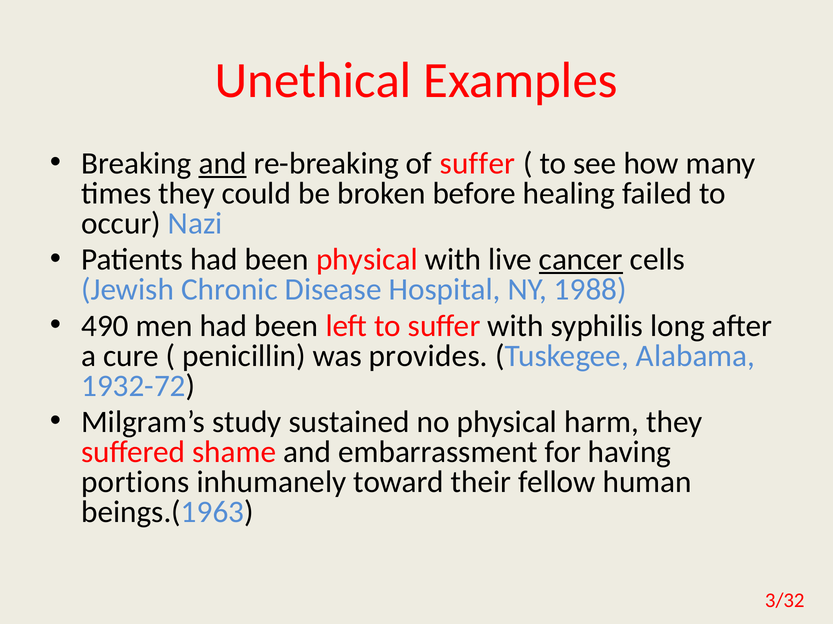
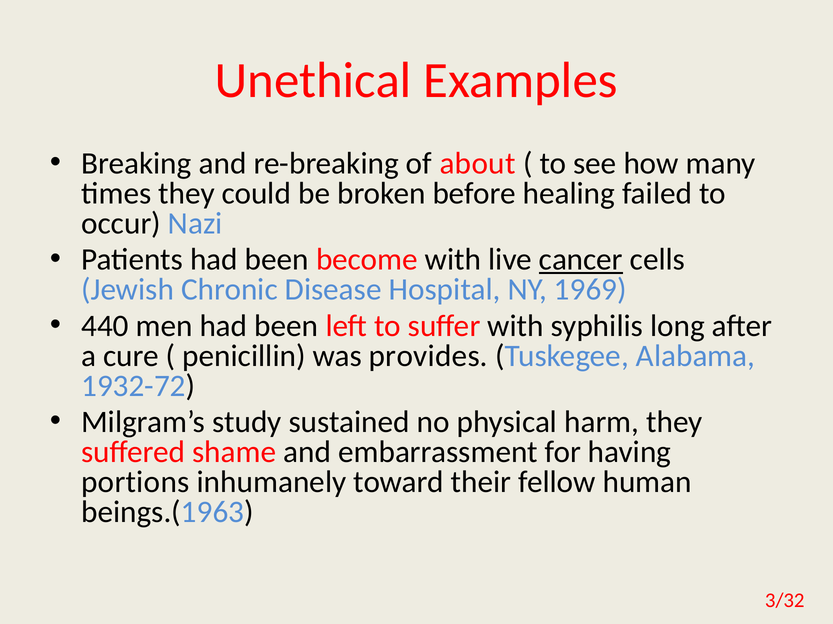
and underline: present -> none (223, 164)
of suffer: suffer -> about (478, 164)
been physical: physical -> become (367, 260)
1988: 1988 -> 1969 (590, 290)
490: 490 -> 440 (105, 326)
